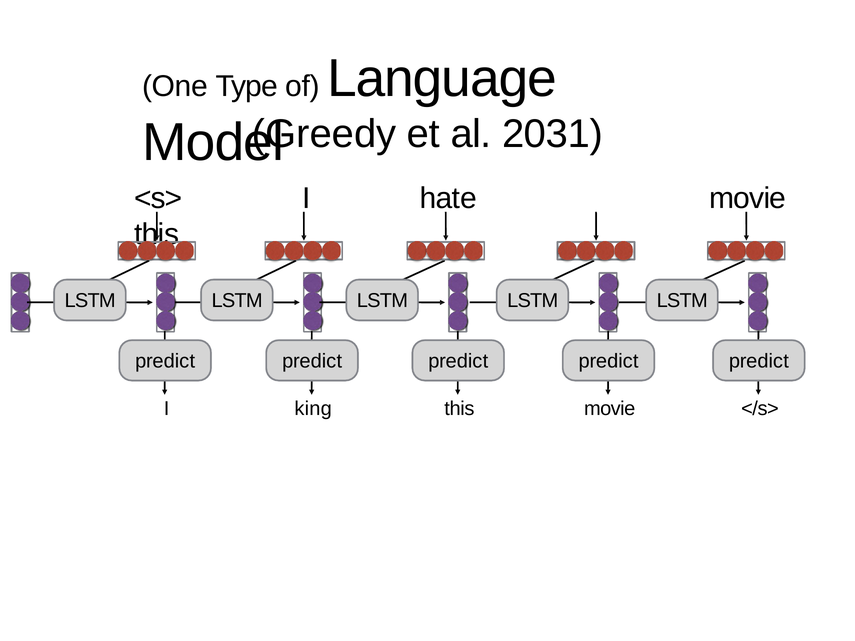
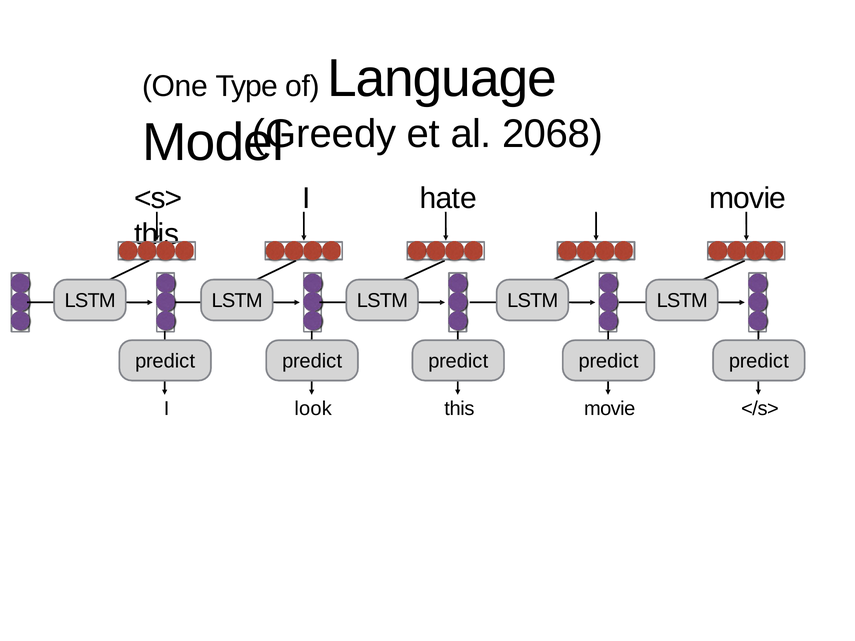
2031: 2031 -> 2068 (552, 134)
king: king -> look (313, 409)
